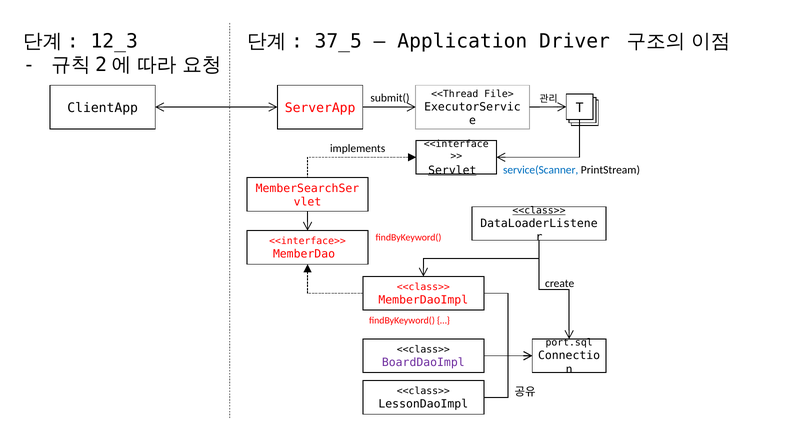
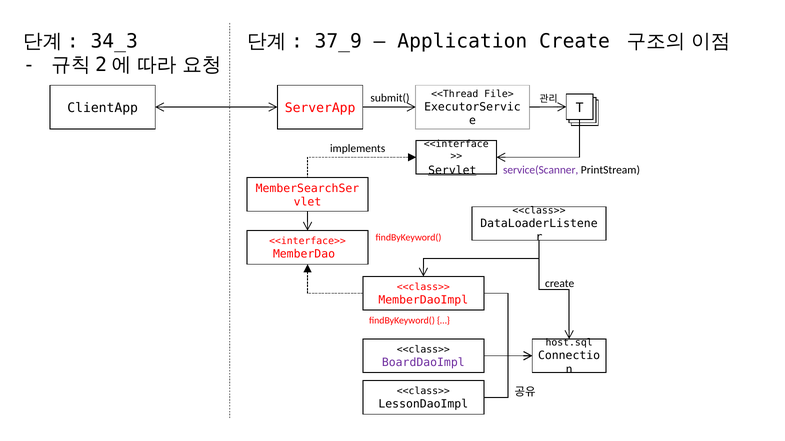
12_3: 12_3 -> 34_3 (114, 41)
37_5: 37_5 -> 37_9 (338, 41)
Application Driver: Driver -> Create (574, 41)
service(Scanner colour: blue -> purple (541, 170)
<<class>> underline: present -> none (539, 211)
port.sql: port.sql -> host.sql (569, 343)
